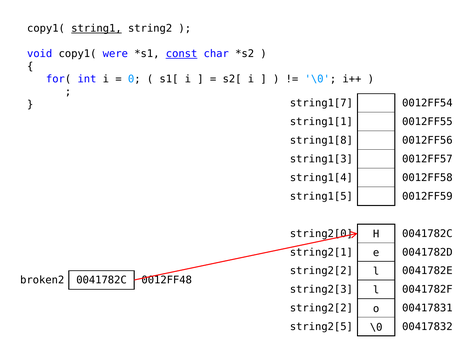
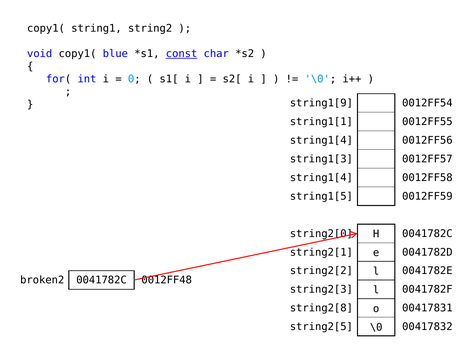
string1 underline: present -> none (96, 28)
were: were -> blue (115, 54)
string1[7: string1[7 -> string1[9 (321, 103)
string1[8: string1[8 -> string1[4 (321, 140)
string2[2: string2[2 -> string2[8 (321, 308)
